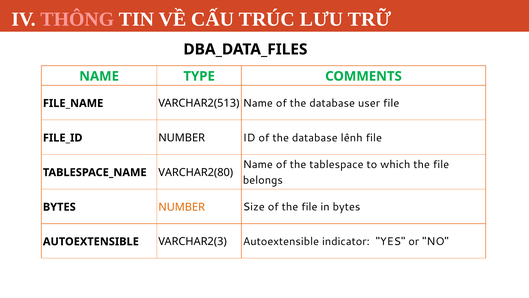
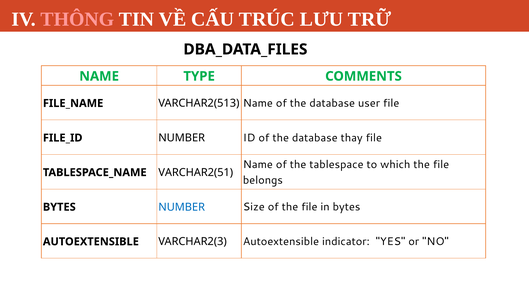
lênh: lênh -> thay (352, 138)
VARCHAR2(80: VARCHAR2(80 -> VARCHAR2(51 (196, 172)
NUMBER colour: orange -> blue (182, 207)
